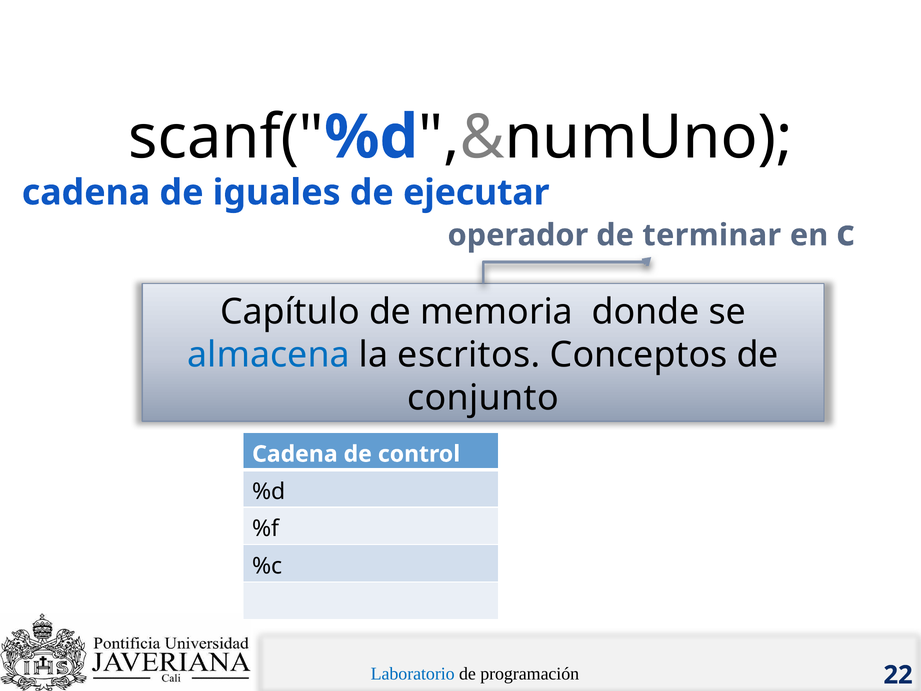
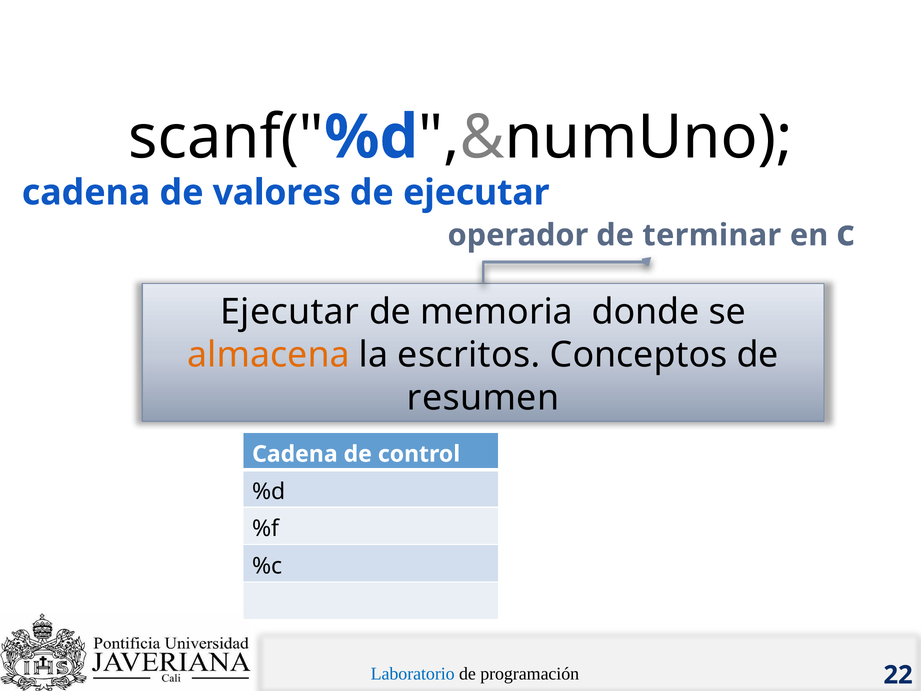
iguales: iguales -> valores (277, 193)
Capítulo: Capítulo -> Ejecutar (290, 312)
almacena colour: blue -> orange (269, 355)
conjunto: conjunto -> resumen (483, 398)
